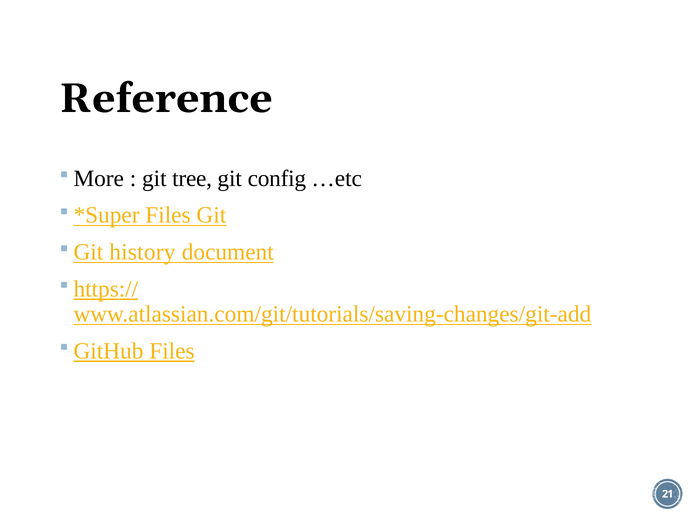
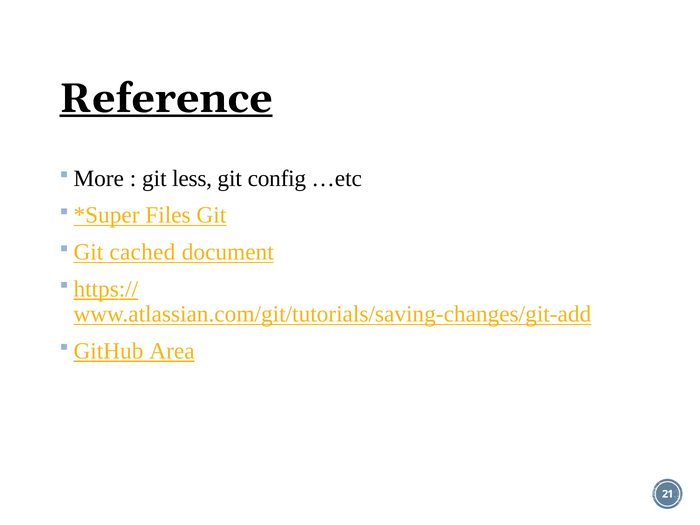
Reference underline: none -> present (166, 98)
tree: tree -> less (192, 178)
history: history -> cached (142, 252)
Files: Files -> Area (172, 351)
